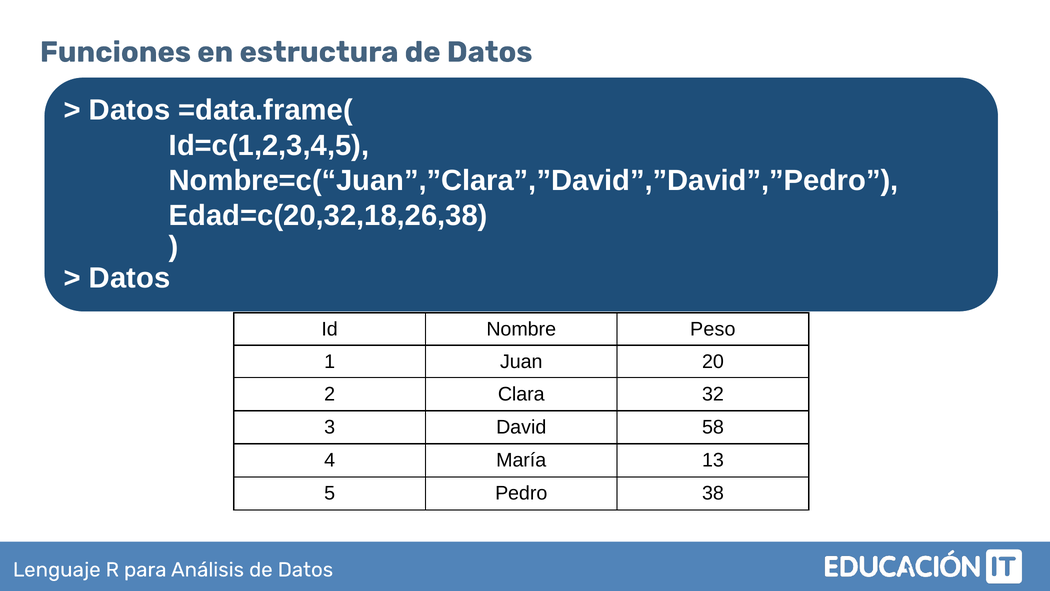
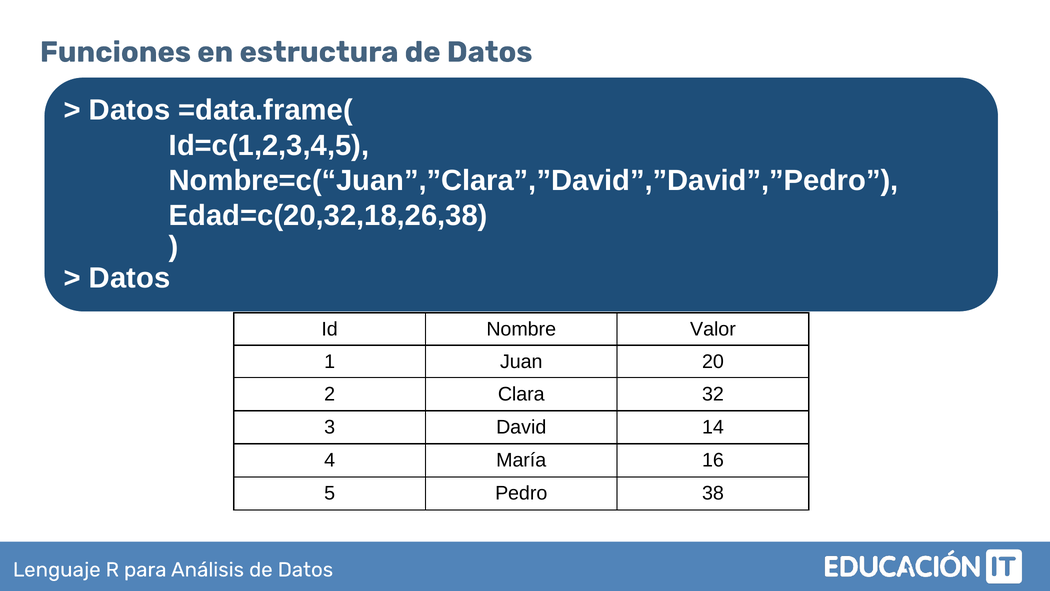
Peso: Peso -> Valor (713, 329)
58: 58 -> 14 (713, 427)
13: 13 -> 16 (713, 460)
